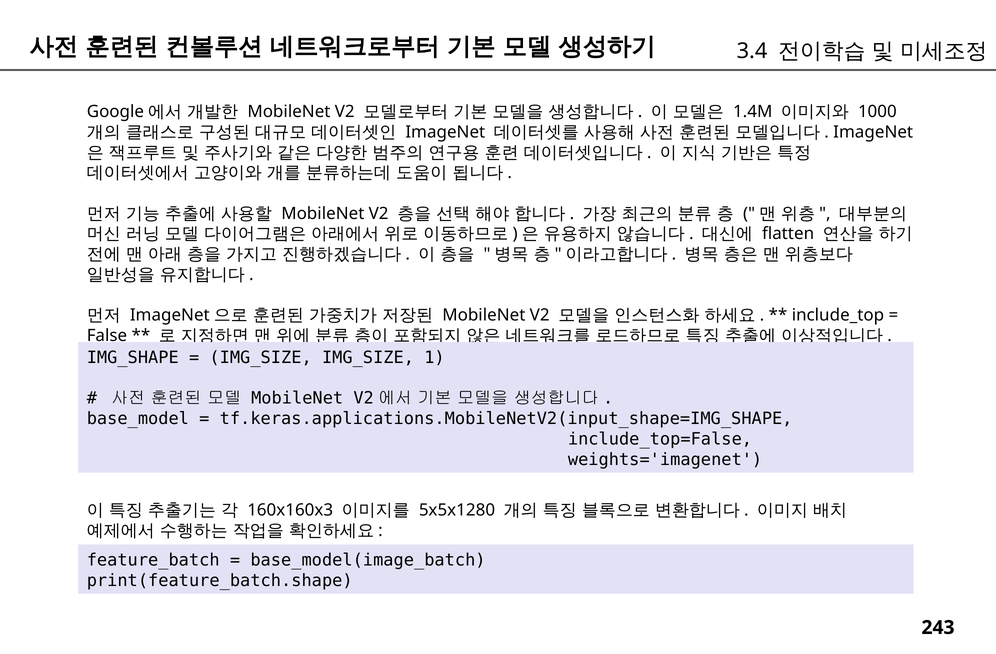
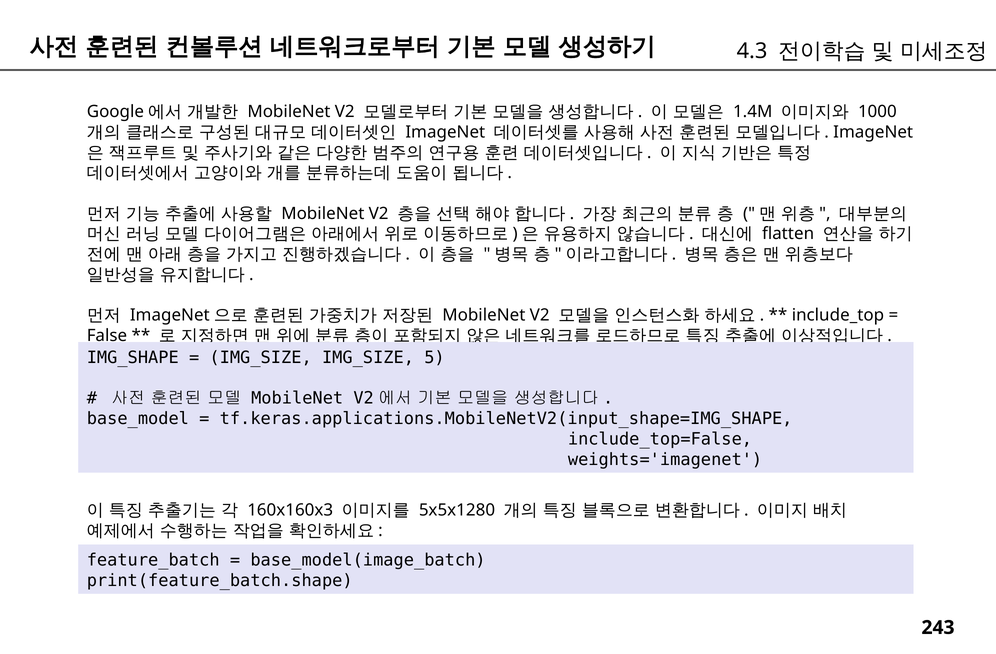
3.4: 3.4 -> 4.3 (752, 51)
1: 1 -> 5 (434, 358)
